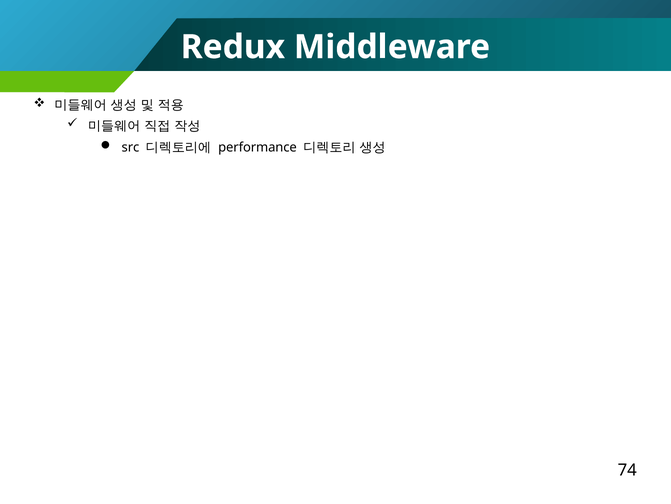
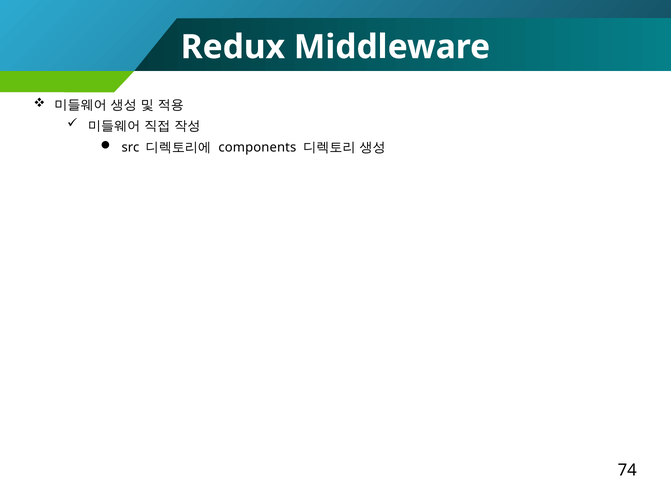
performance: performance -> components (257, 147)
